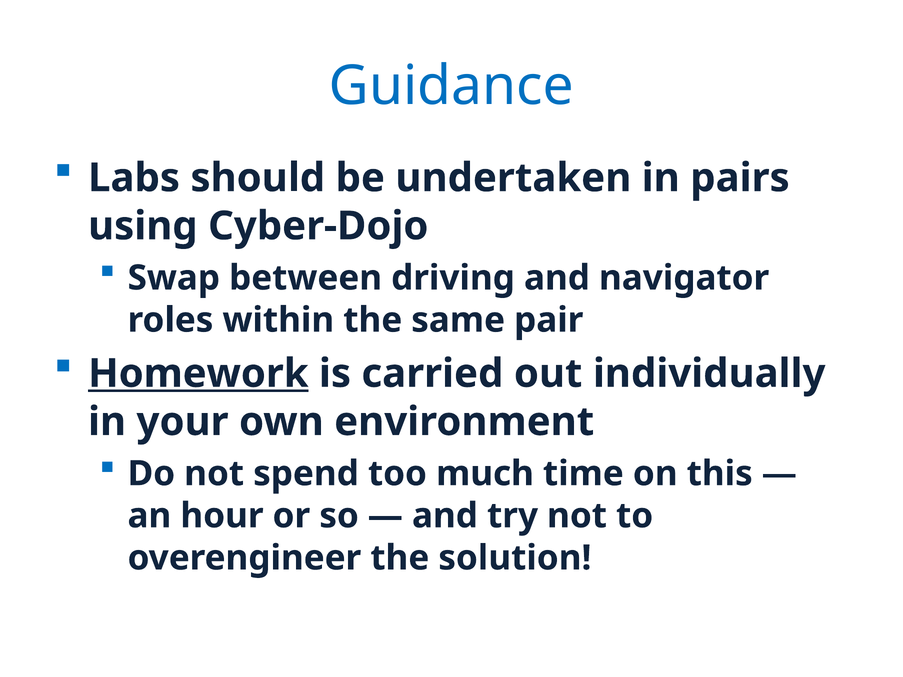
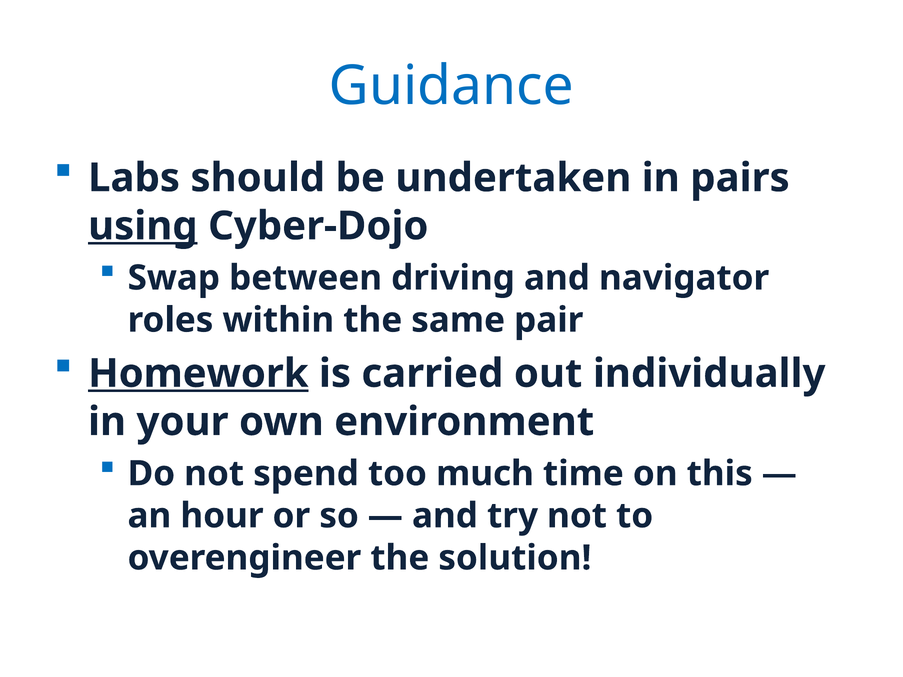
using underline: none -> present (143, 226)
